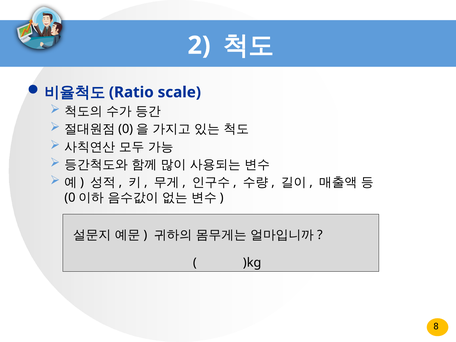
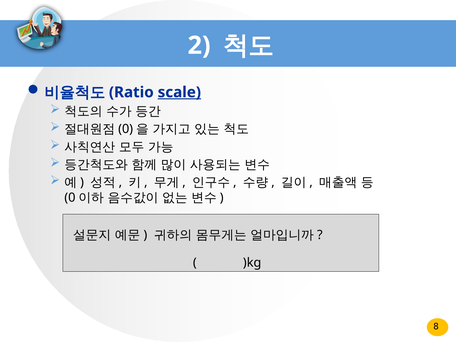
scale underline: none -> present (179, 92)
